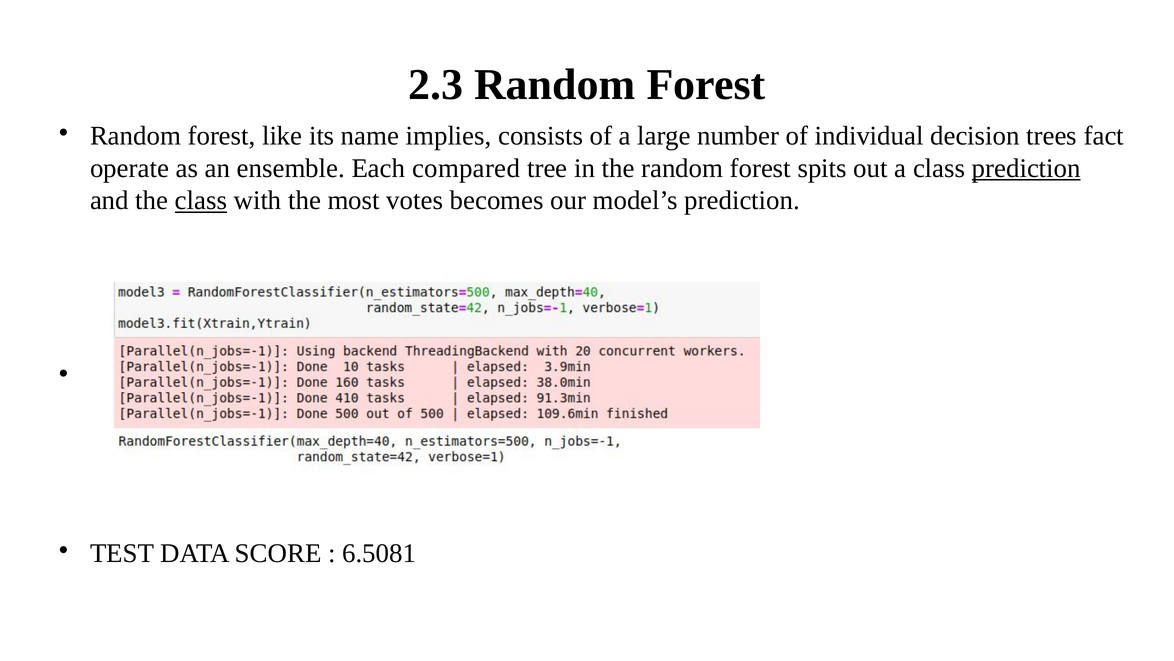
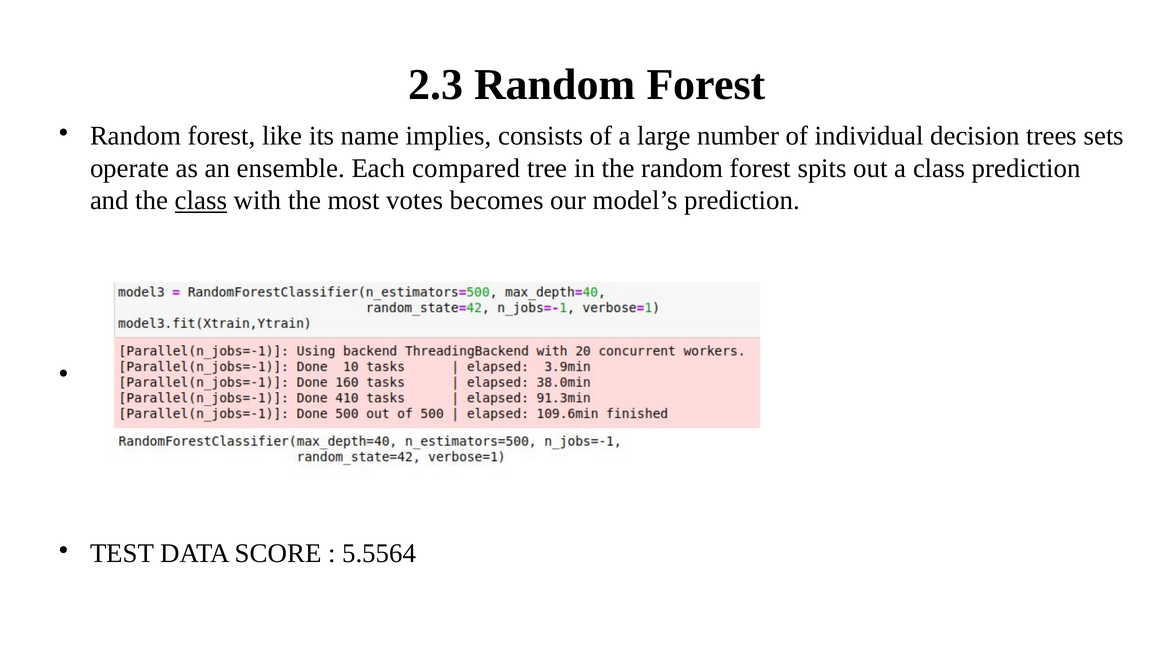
fact: fact -> sets (1104, 136)
prediction underline: present -> none (1026, 168)
6.5081: 6.5081 -> 5.5564 (379, 553)
